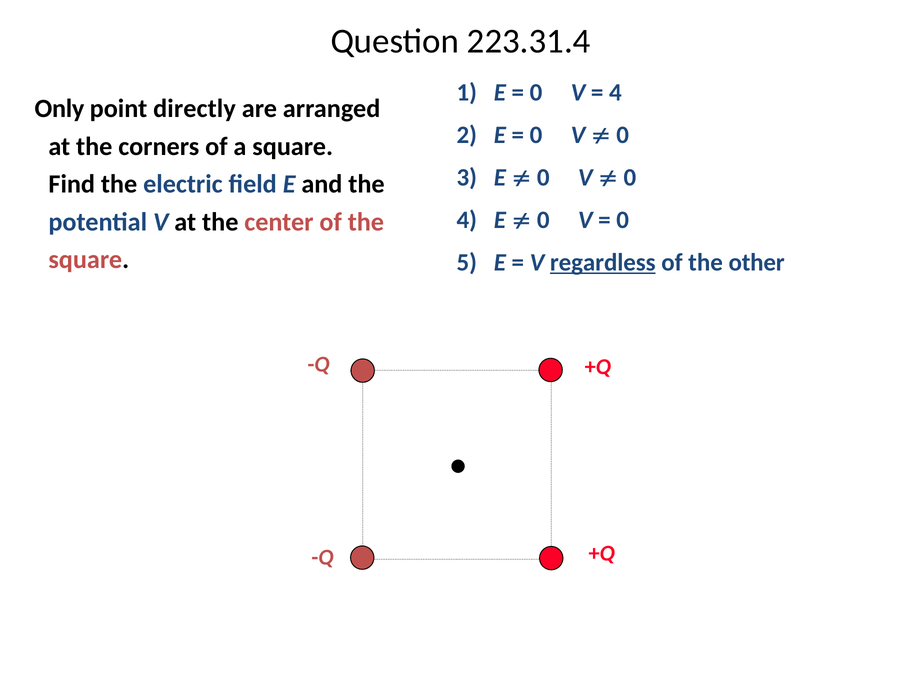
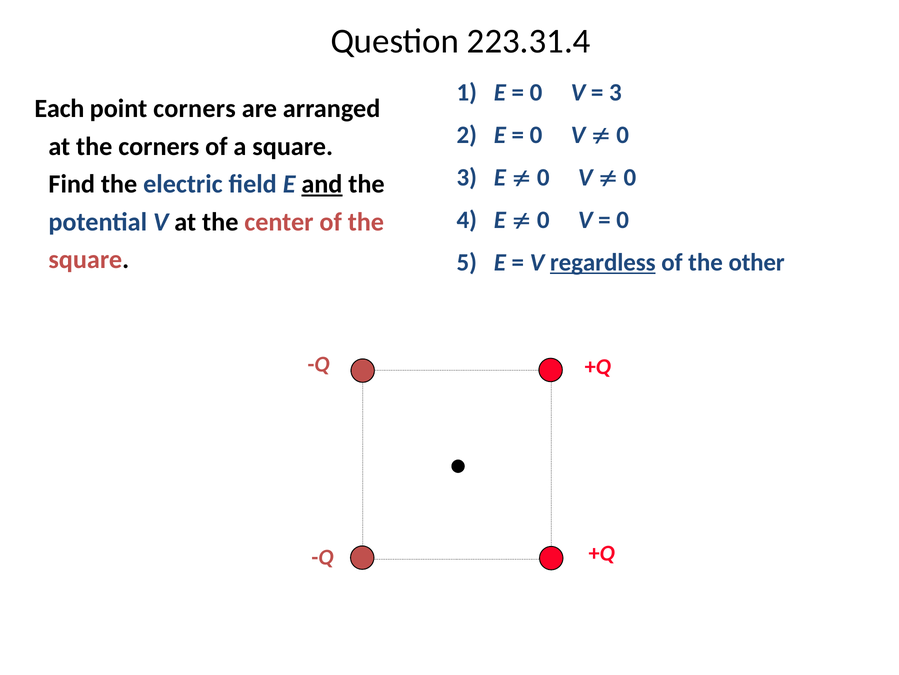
4: 4 -> 3 (615, 92)
Only: Only -> Each (59, 109)
point directly: directly -> corners (194, 109)
and underline: none -> present (322, 184)
